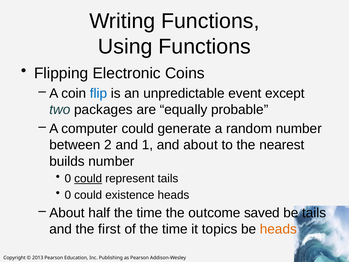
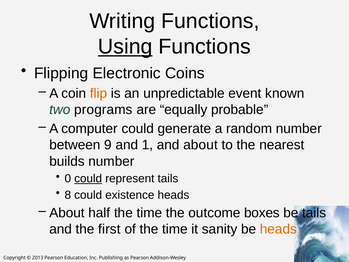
Using underline: none -> present (125, 47)
flip colour: blue -> orange (99, 93)
except: except -> known (285, 93)
packages: packages -> programs (103, 110)
2: 2 -> 9 (108, 145)
0: 0 -> 8 (68, 195)
saved: saved -> boxes (262, 213)
topics: topics -> sanity (220, 229)
